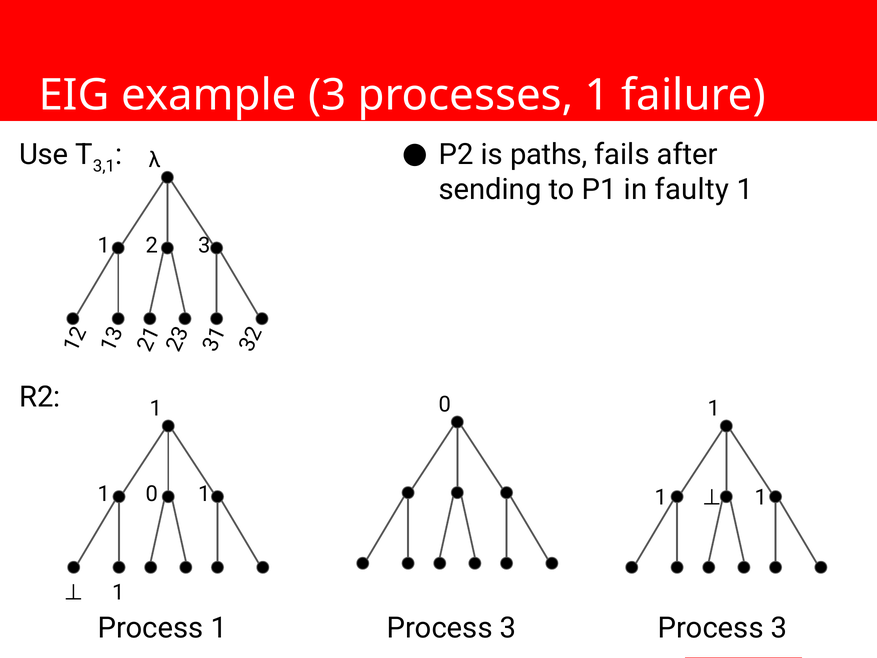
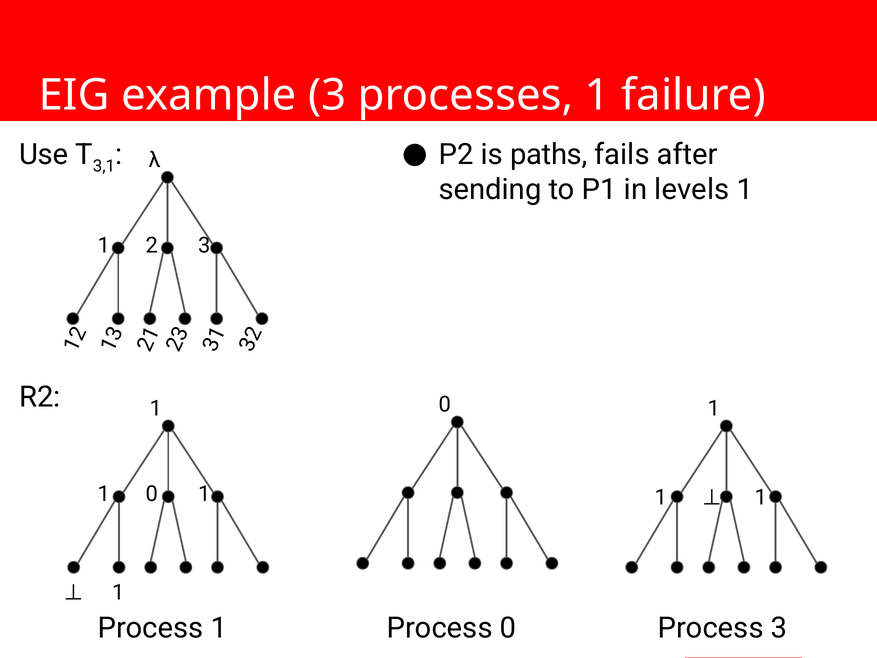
faulty: faulty -> levels (692, 190)
1 Process 3: 3 -> 0 (508, 628)
